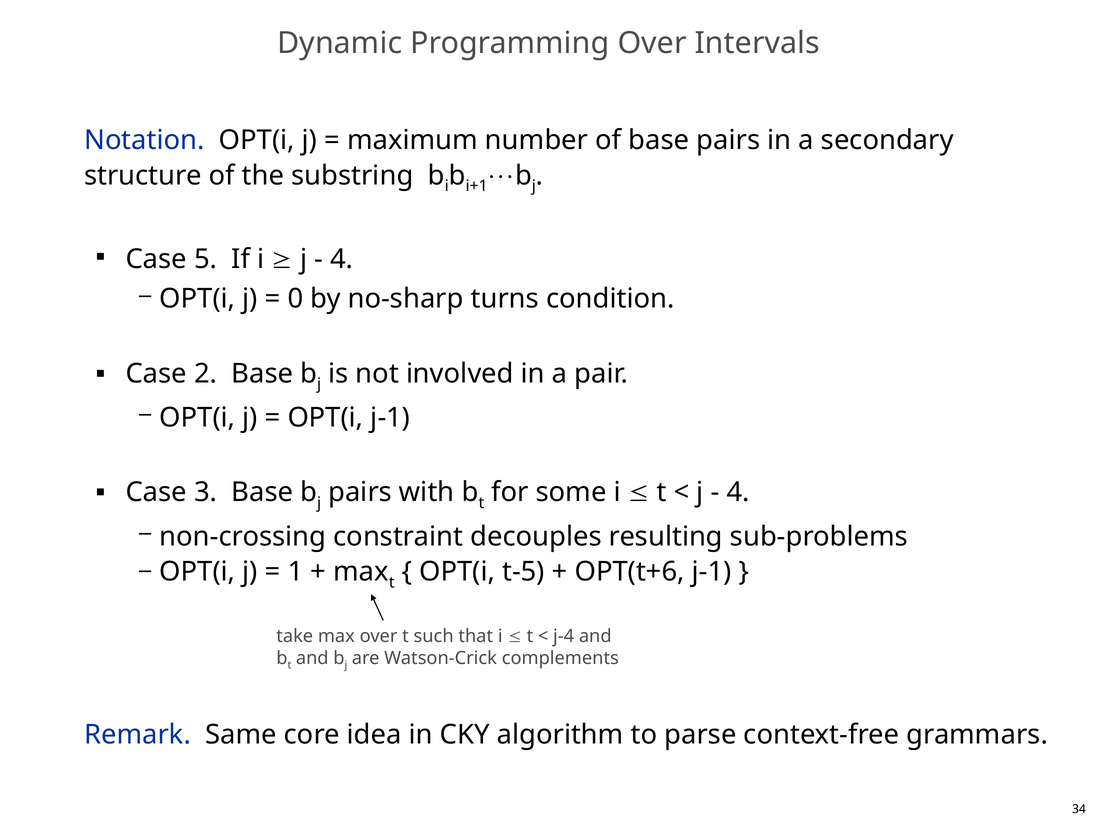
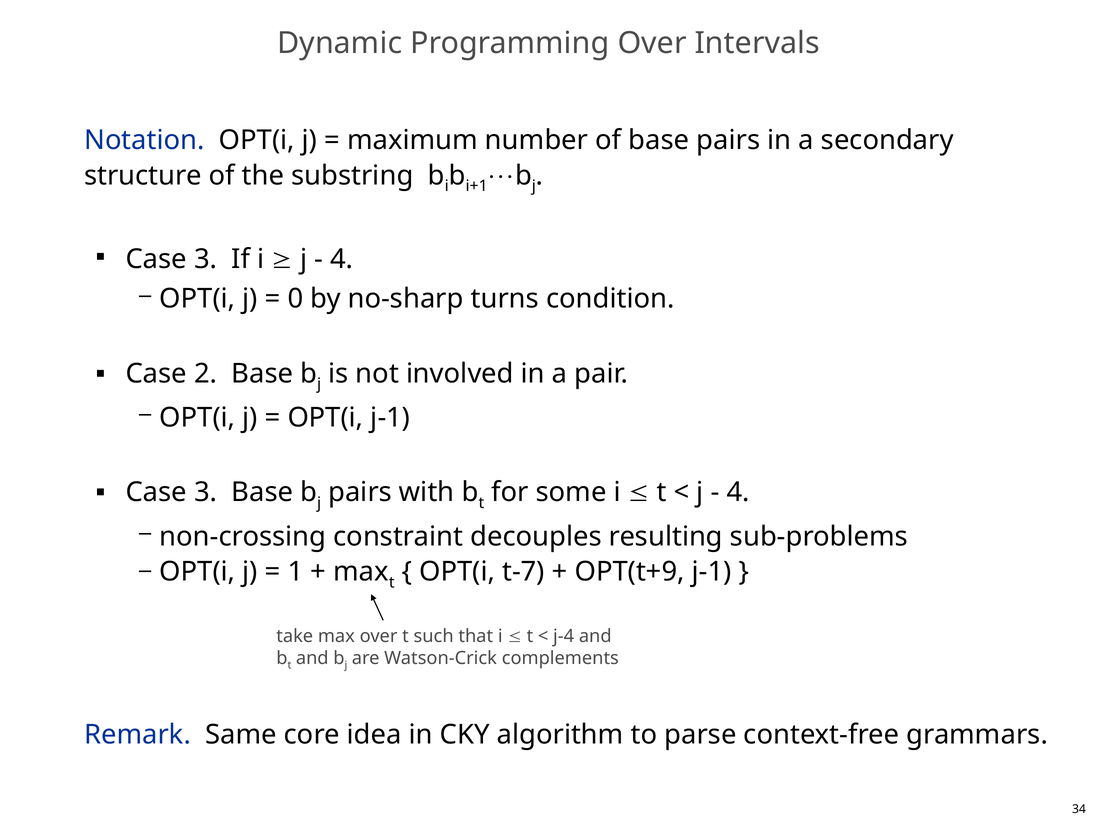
5: 5 -> 3 (206, 259)
t-5: t-5 -> t-7 (523, 571)
OPT(t+6: OPT(t+6 -> OPT(t+9 (630, 571)
